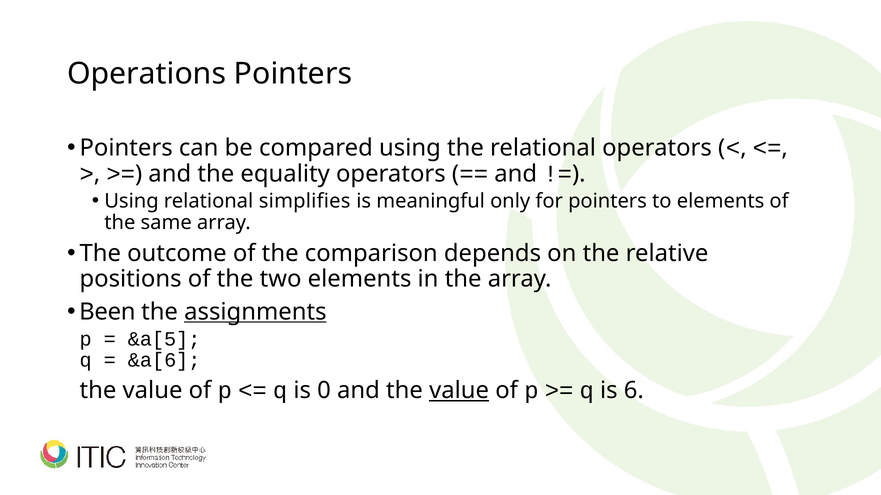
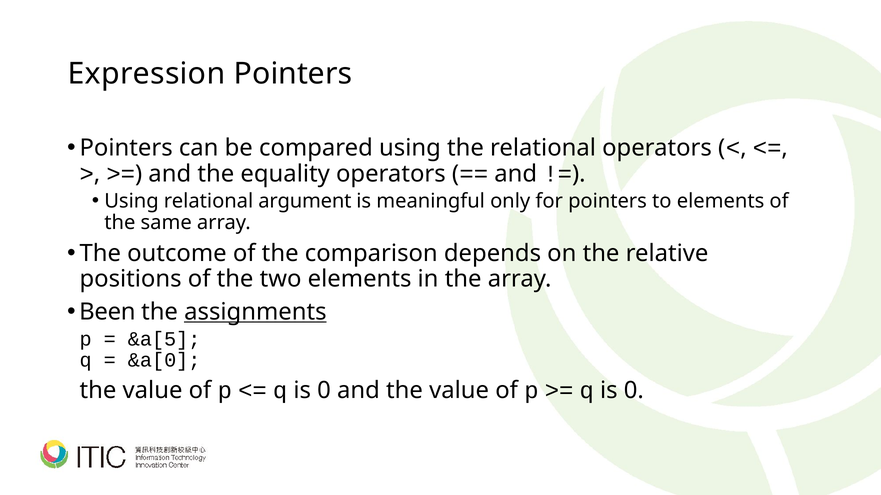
Operations: Operations -> Expression (146, 74)
simplifies: simplifies -> argument (305, 201)
&a[6: &a[6 -> &a[0 (164, 361)
value underline: present -> none (459, 391)
6: 6 -> 0 (634, 391)
